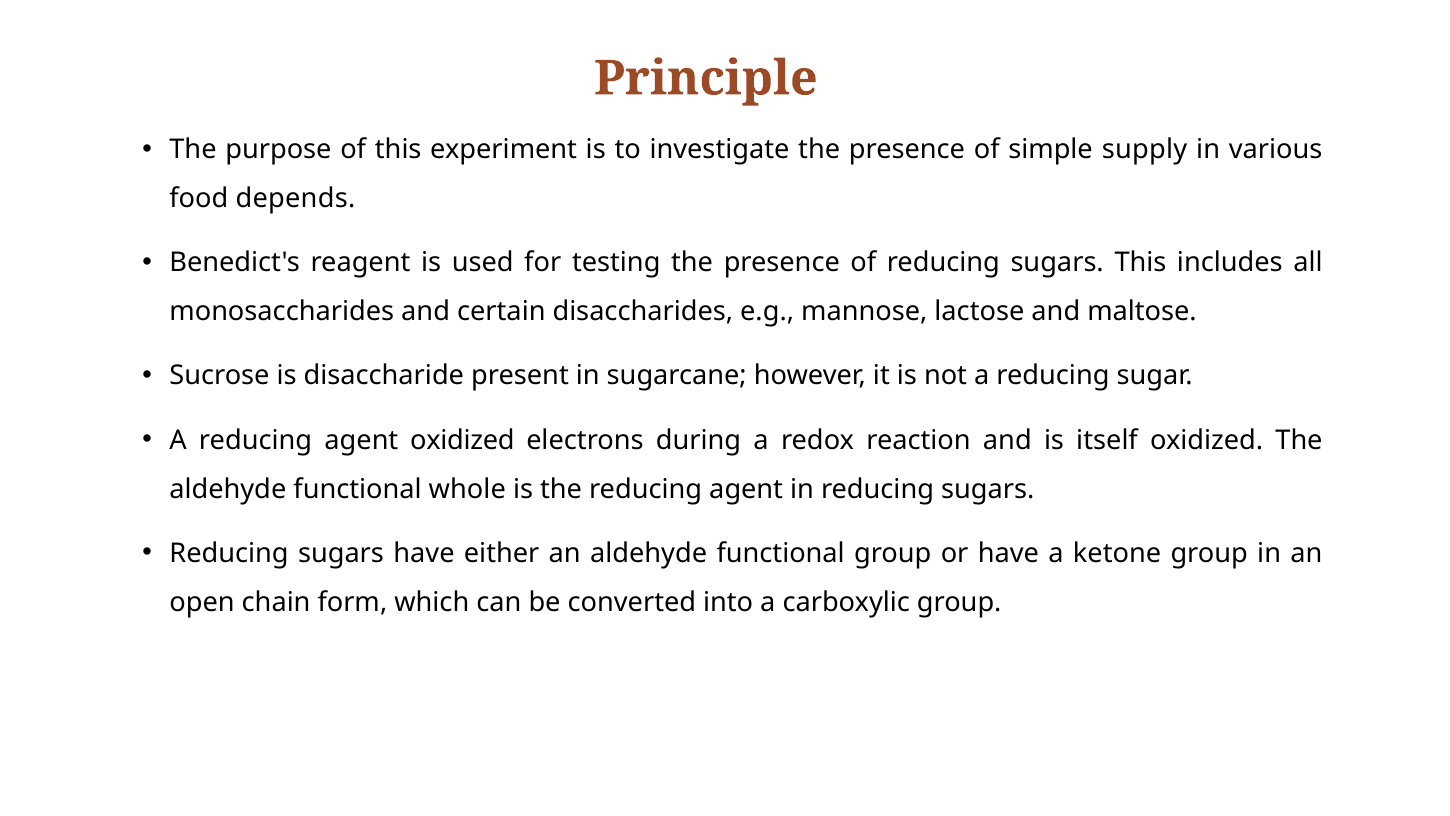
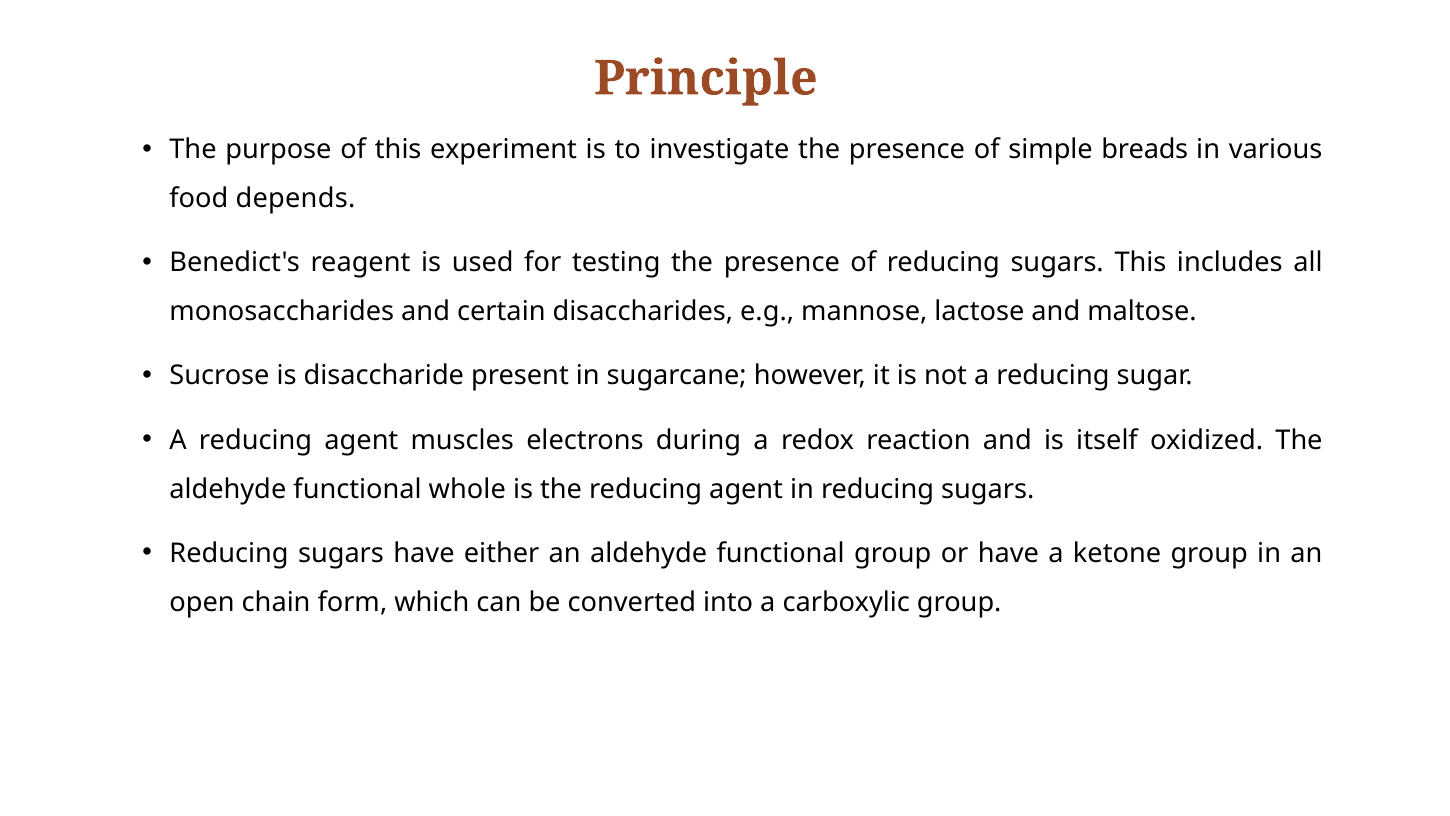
supply: supply -> breads (1145, 150)
agent oxidized: oxidized -> muscles (462, 440)
